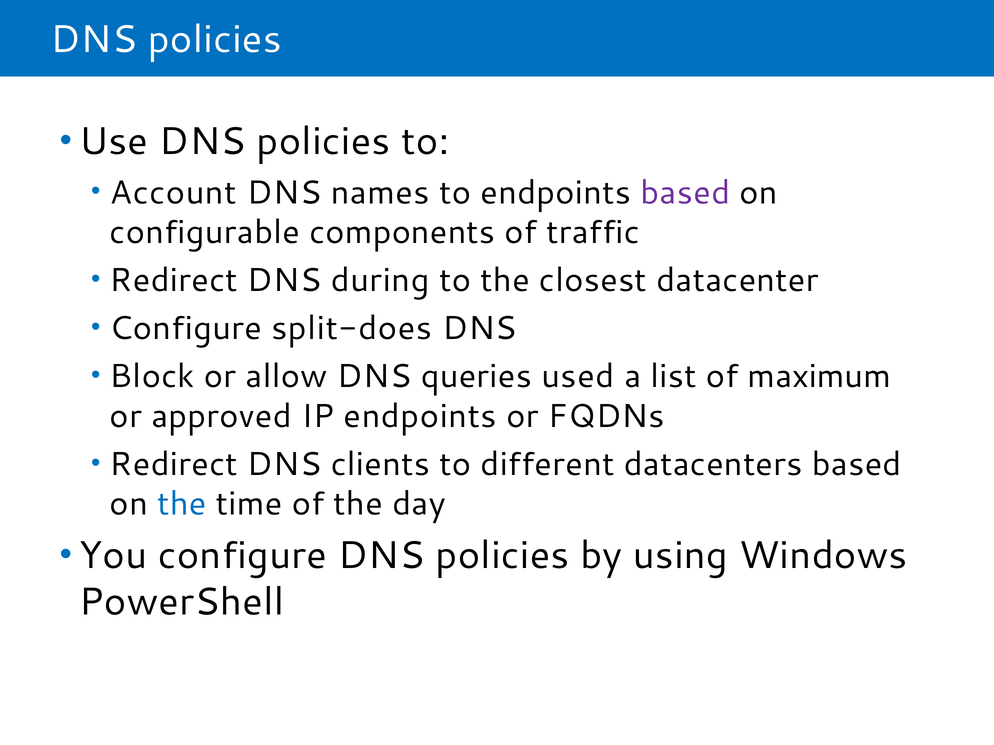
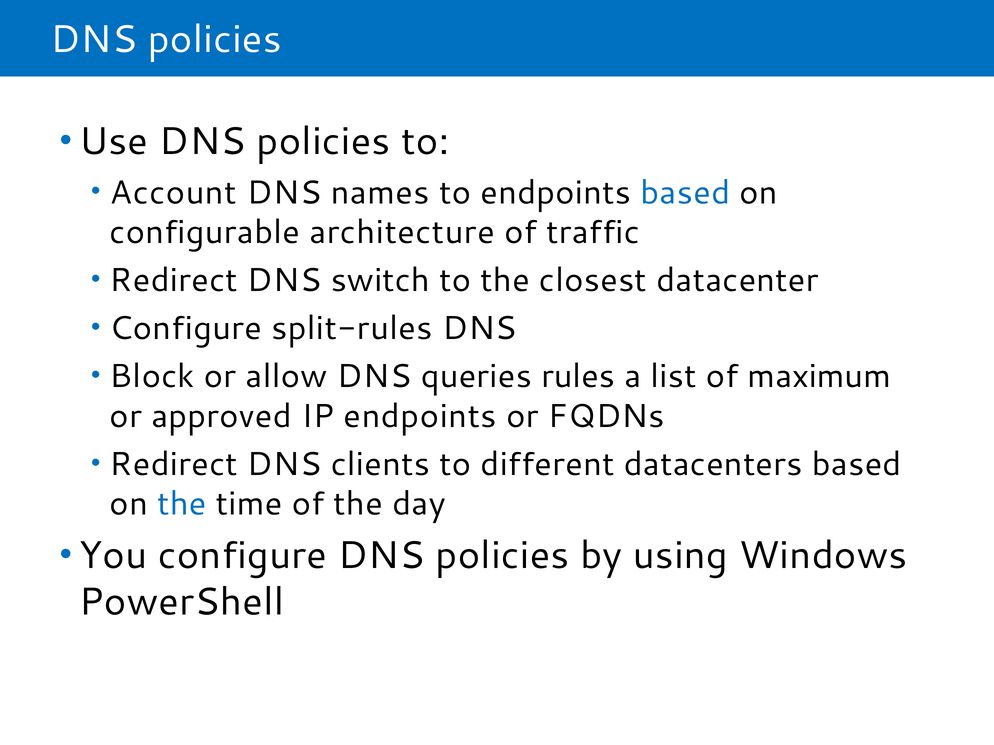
based colour: purple -> blue (685, 193)
components: components -> architecture (402, 233)
during: during -> switch (380, 281)
split-does: split-does -> split-rules (352, 329)
used: used -> rules (578, 377)
